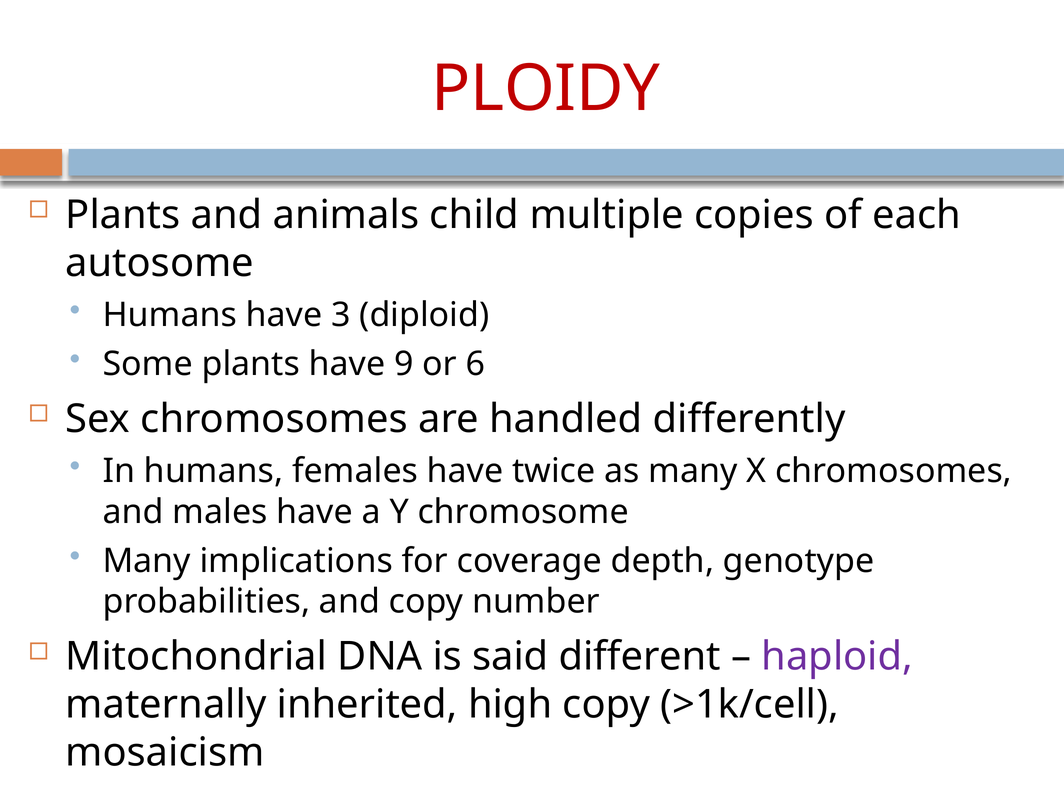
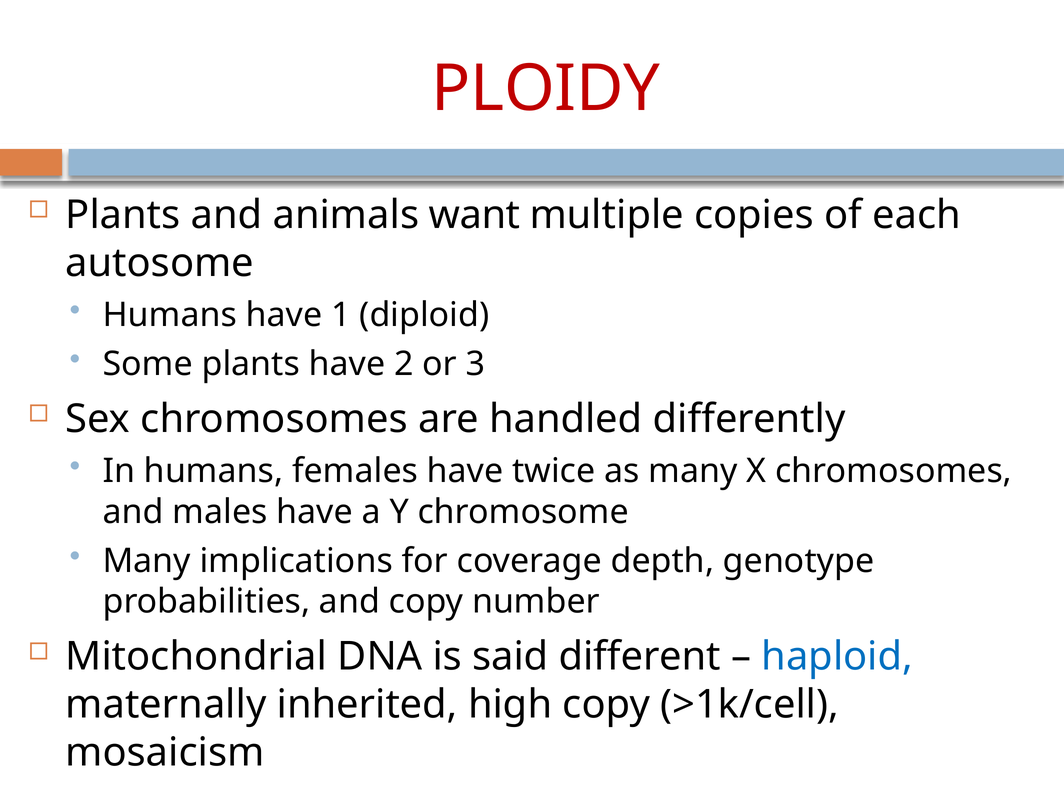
child: child -> want (474, 215)
3: 3 -> 1 (341, 315)
9: 9 -> 2 (404, 364)
6: 6 -> 3 (475, 364)
haploid colour: purple -> blue (837, 657)
